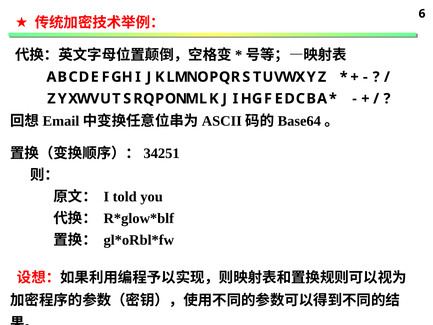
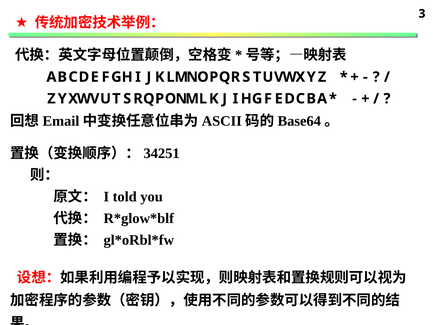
6: 6 -> 3 (422, 14)
